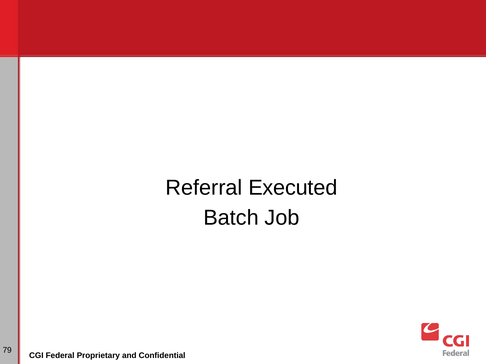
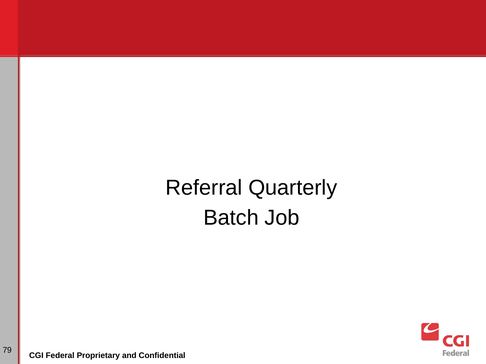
Executed: Executed -> Quarterly (293, 188)
